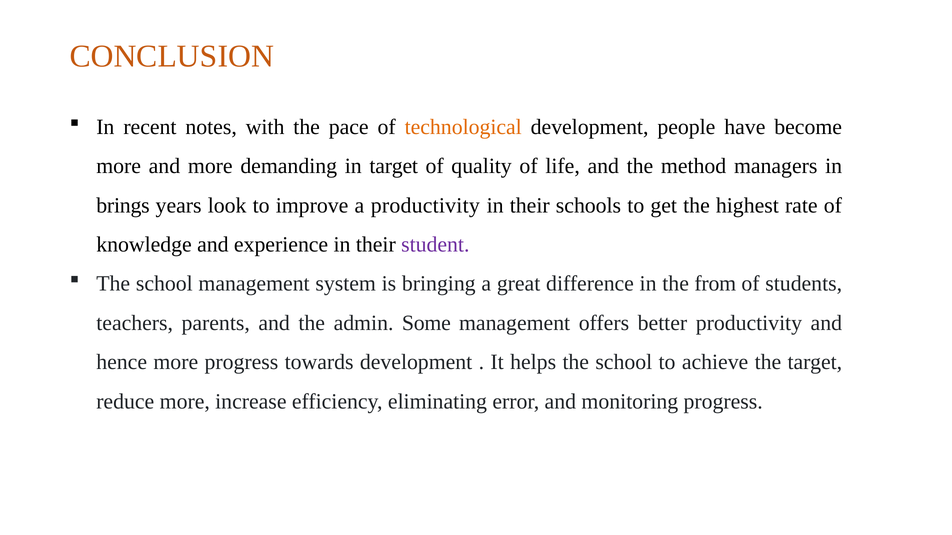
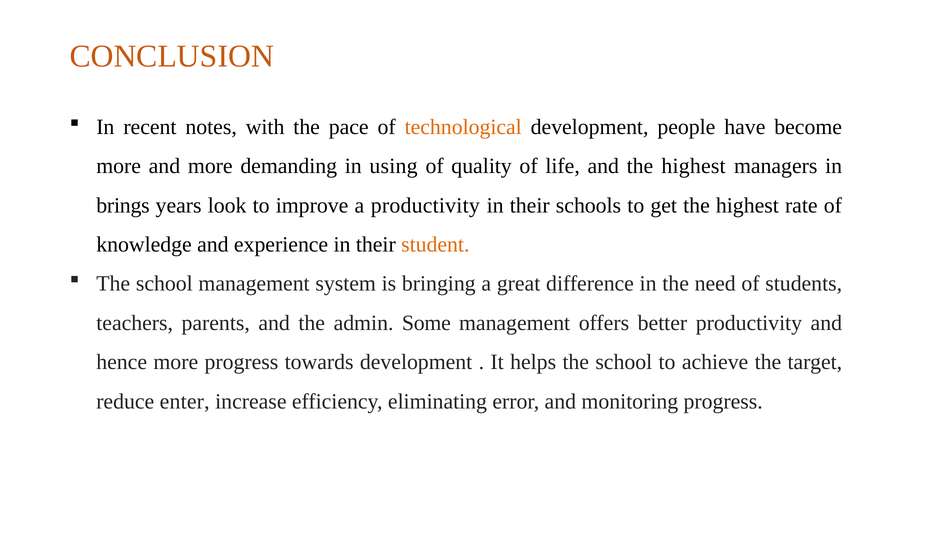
in target: target -> using (394, 166)
and the method: method -> highest (694, 166)
student colour: purple -> orange (435, 245)
from: from -> need (715, 284)
reduce more: more -> enter (185, 402)
